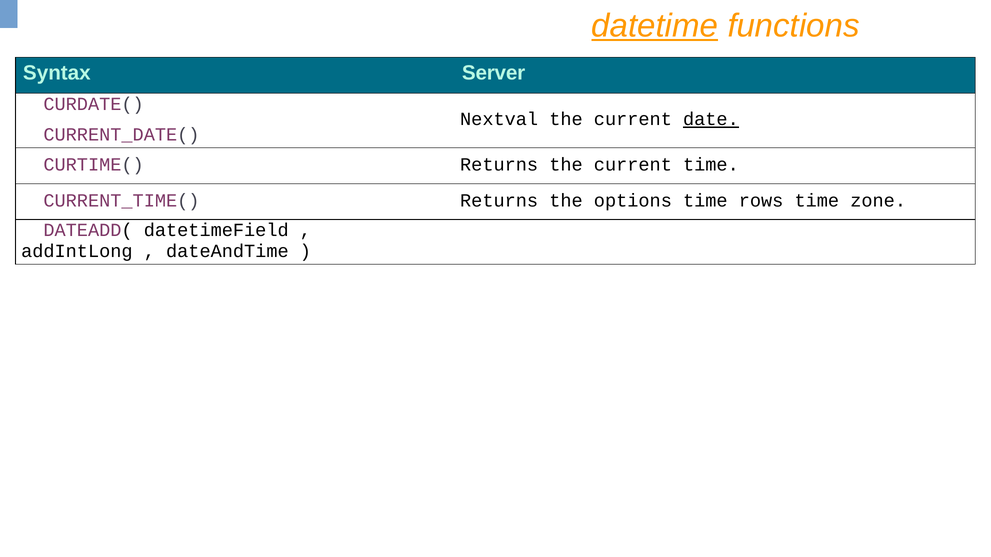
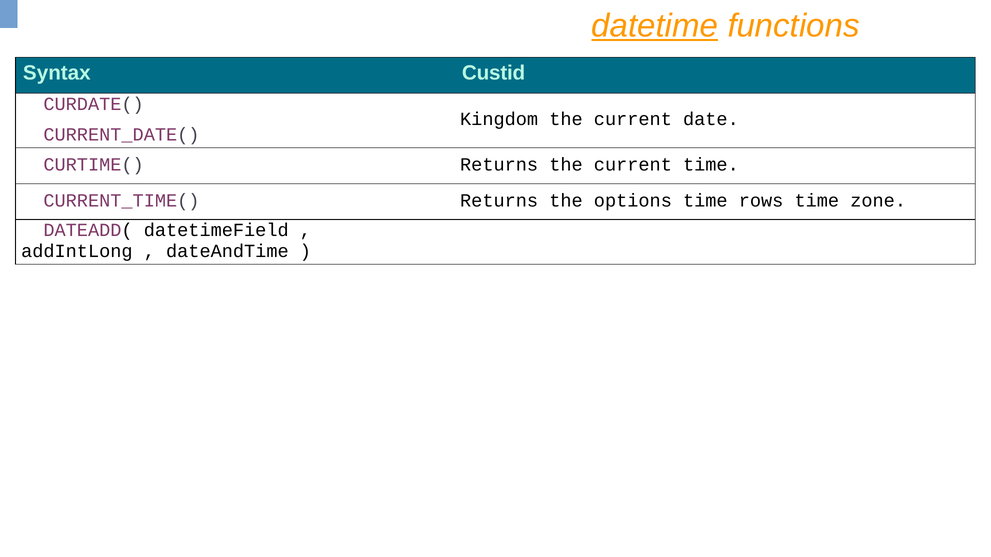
Server: Server -> Custid (494, 73)
Nextval: Nextval -> Kingdom (499, 119)
date underline: present -> none (711, 119)
